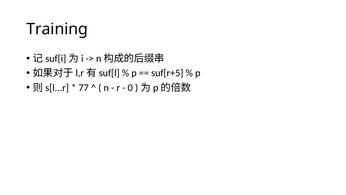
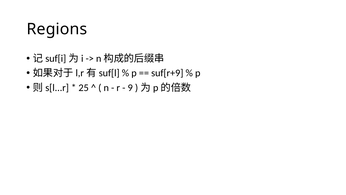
Training: Training -> Regions (57, 29)
suf[r+5: suf[r+5 -> suf[r+9 (167, 73)
77: 77 -> 25 (84, 88)
0: 0 -> 9 (130, 88)
